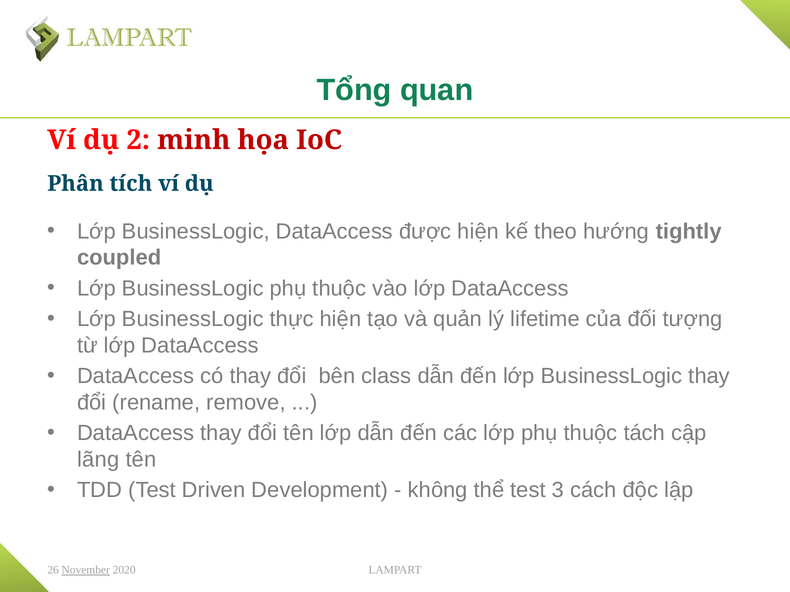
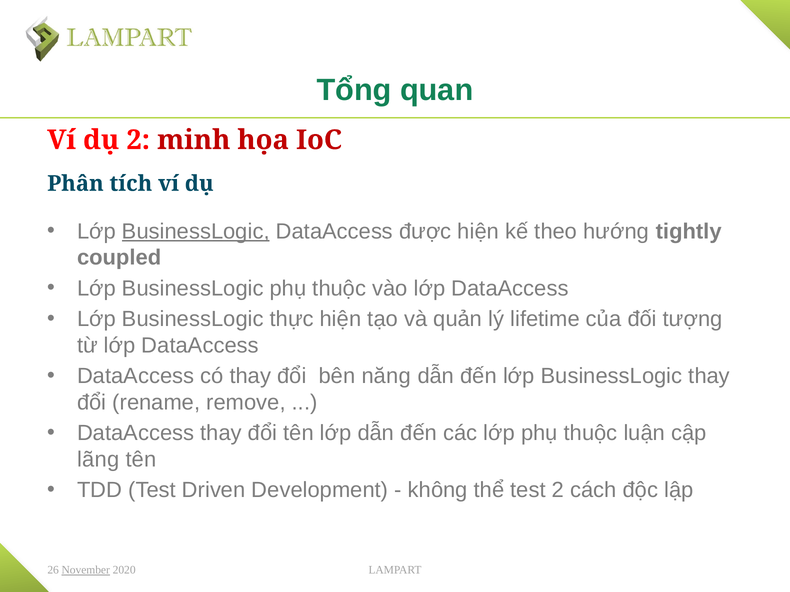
BusinessLogic underline: none -> present (196, 232)
class: class -> năng (386, 376)
tách: tách -> luận (644, 434)
test 3: 3 -> 2 (558, 491)
